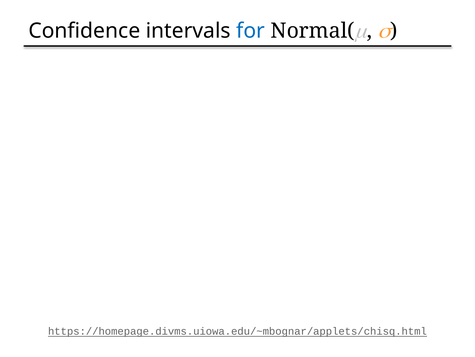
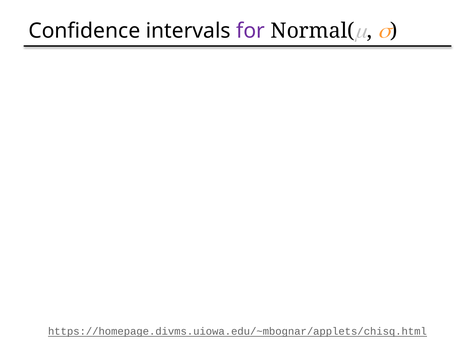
for colour: blue -> purple (250, 31)
